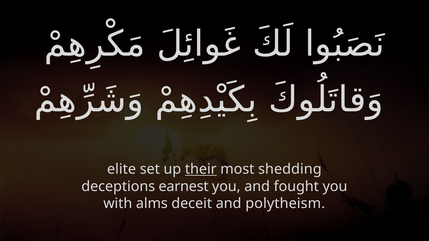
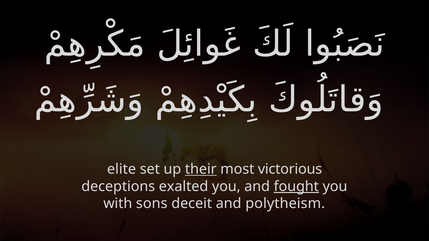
shedding: shedding -> victorious (290, 169)
earnest: earnest -> exalted (184, 187)
fought underline: none -> present (296, 187)
alms: alms -> sons (152, 204)
